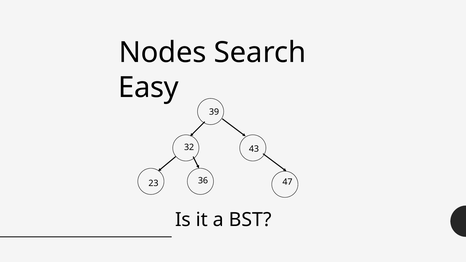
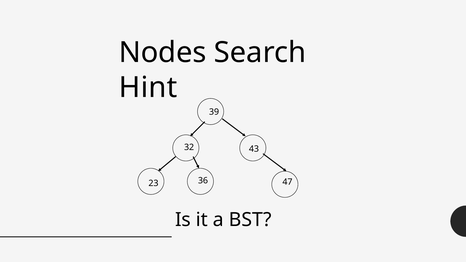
Easy: Easy -> Hint (148, 87)
